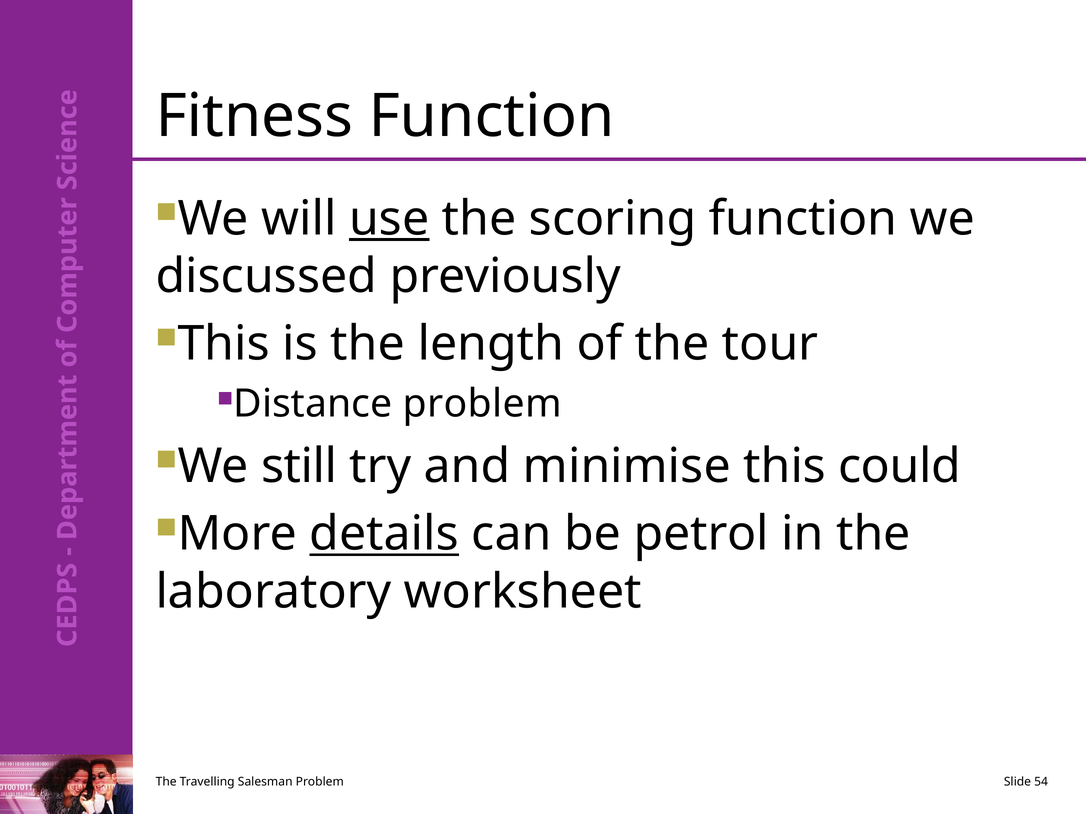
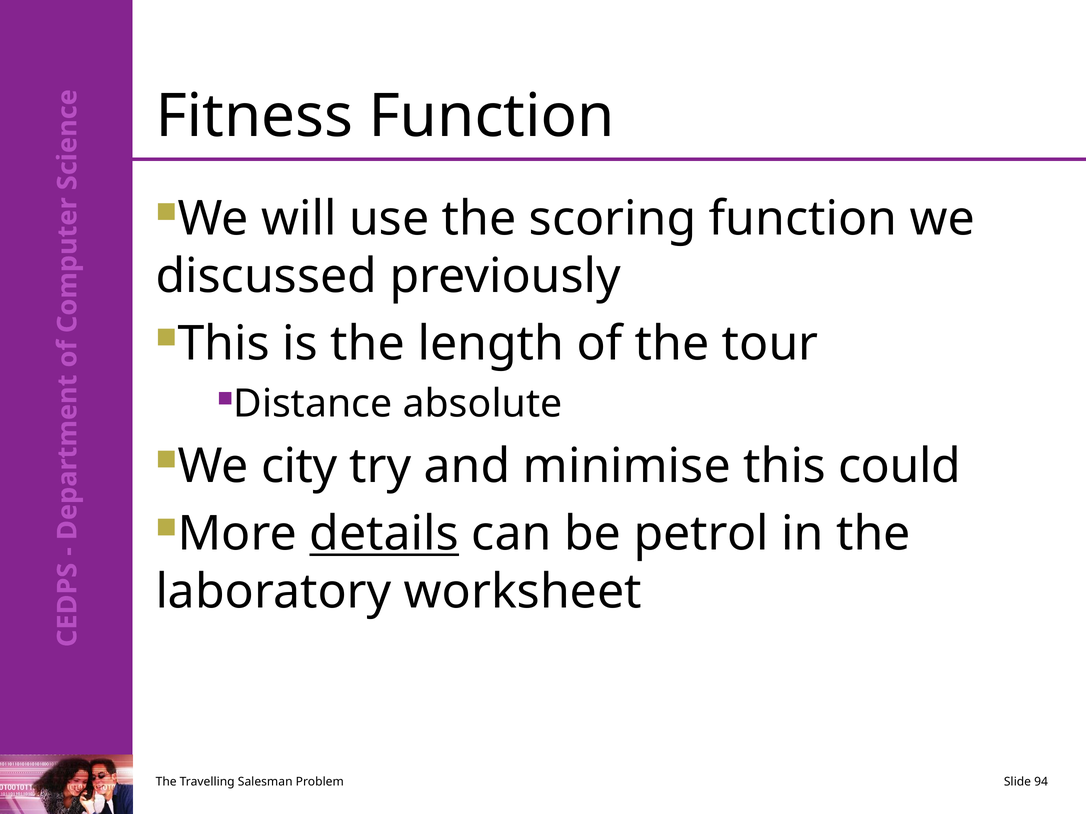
use underline: present -> none (389, 219)
problem: problem -> absolute (483, 404)
still: still -> city (299, 467)
54: 54 -> 94 (1041, 782)
